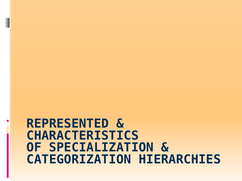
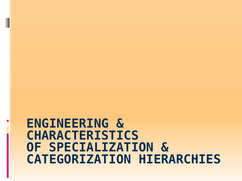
REPRESENTED: REPRESENTED -> ENGINEERING (68, 124)
